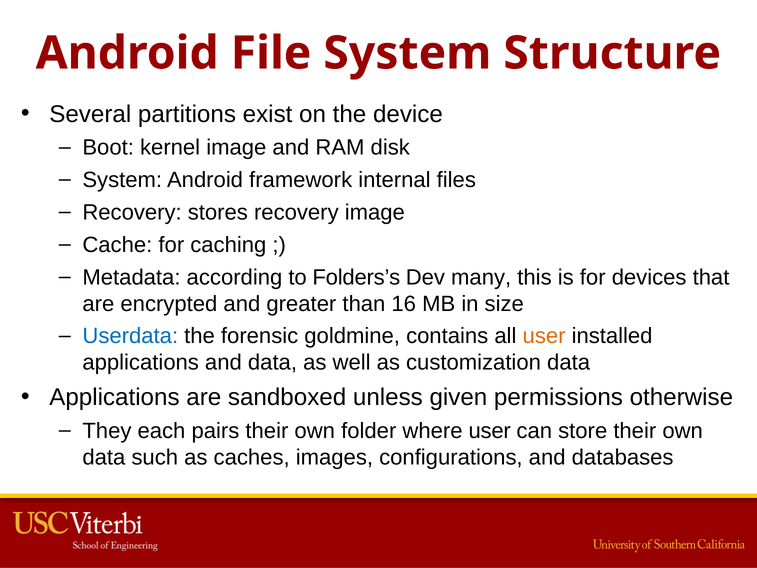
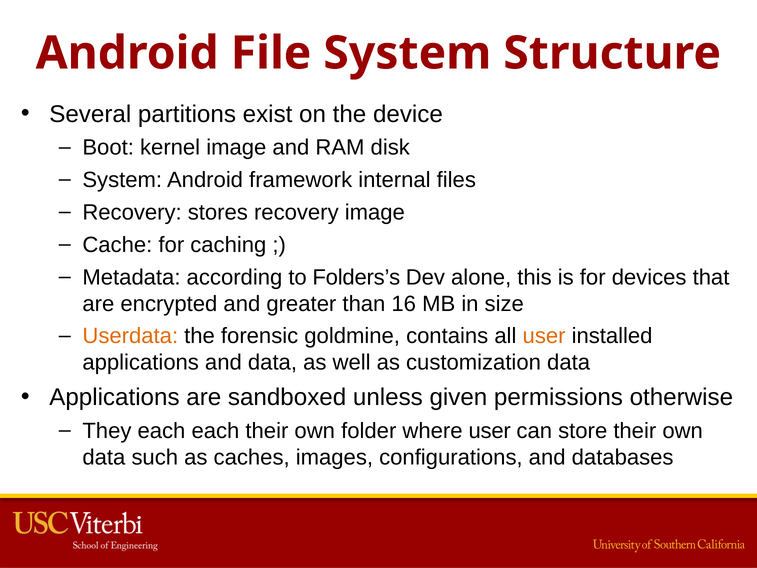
many: many -> alone (481, 277)
Userdata colour: blue -> orange (130, 336)
each pairs: pairs -> each (215, 431)
